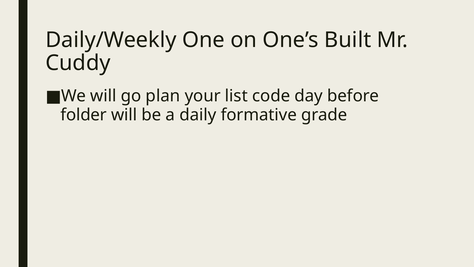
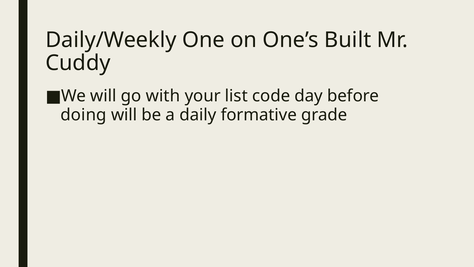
plan: plan -> with (163, 96)
folder: folder -> doing (84, 115)
